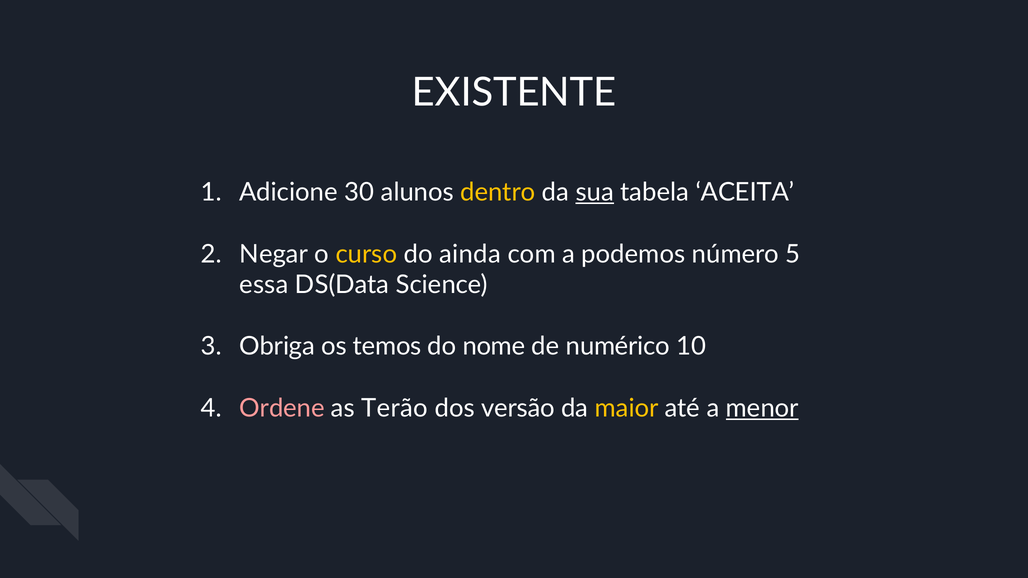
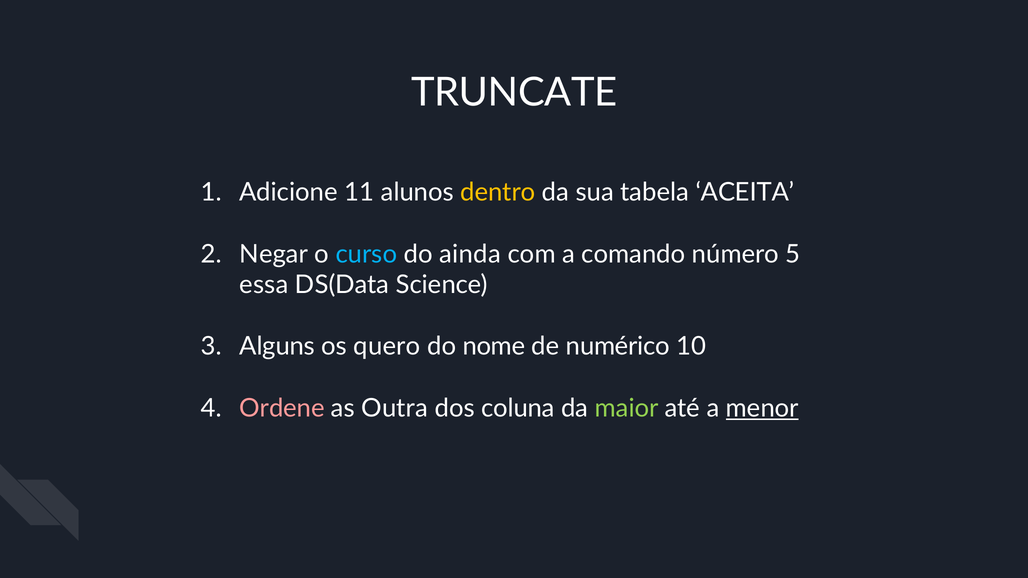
EXISTENTE: EXISTENTE -> TRUNCATE (514, 93)
30: 30 -> 11 (359, 192)
sua underline: present -> none (595, 192)
curso colour: yellow -> light blue (366, 254)
podemos: podemos -> comando (633, 254)
Obriga: Obriga -> Alguns (277, 347)
temos: temos -> quero (387, 347)
Terão: Terão -> Outra (395, 408)
versão: versão -> coluna (518, 408)
maior colour: yellow -> light green (627, 408)
